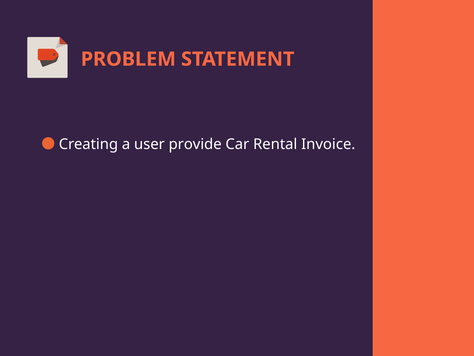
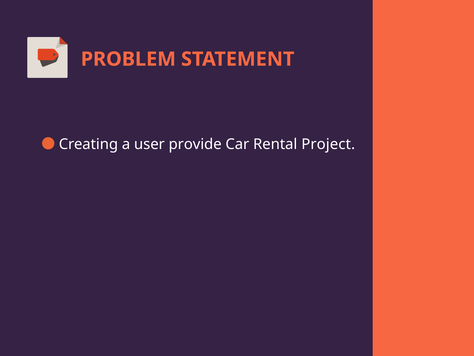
Invoice: Invoice -> Project (328, 144)
